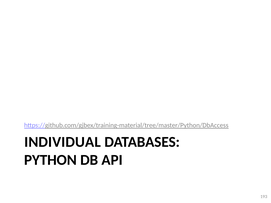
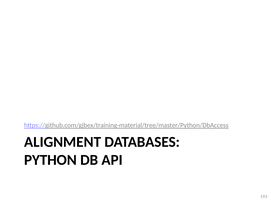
INDIVIDUAL: INDIVIDUAL -> ALIGNMENT (63, 142)
